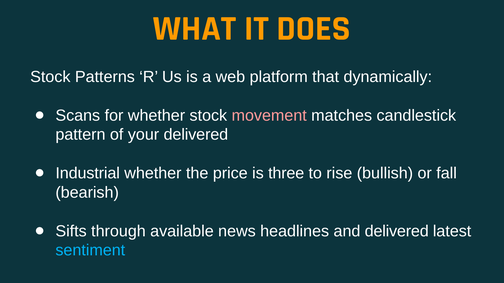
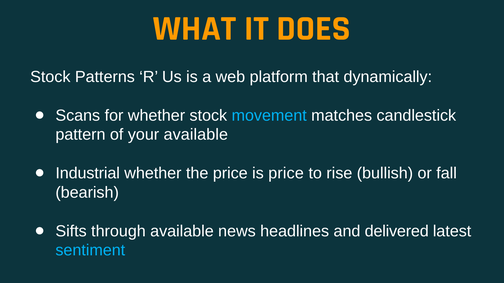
movement colour: pink -> light blue (269, 116)
your delivered: delivered -> available (196, 135)
is three: three -> price (286, 174)
